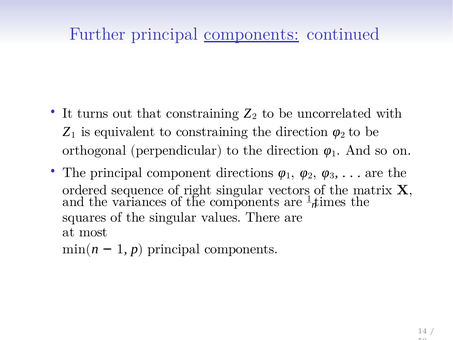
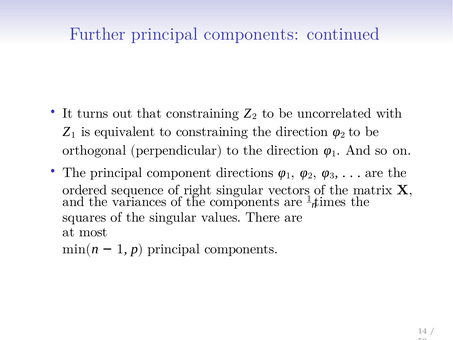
components underline: present -> none (251, 34)
